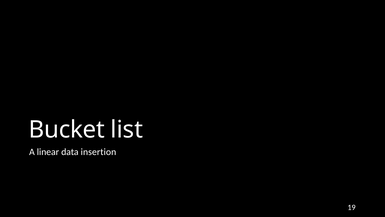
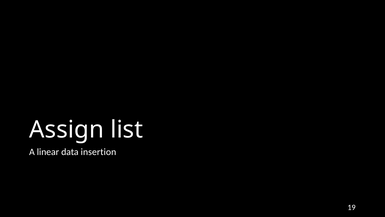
Bucket: Bucket -> Assign (67, 129)
